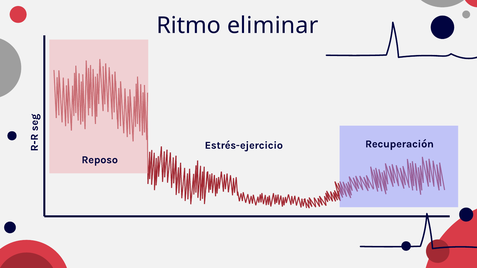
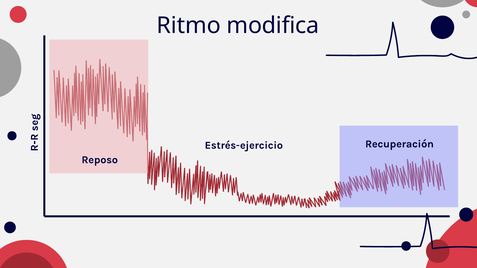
eliminar: eliminar -> modifica (273, 26)
